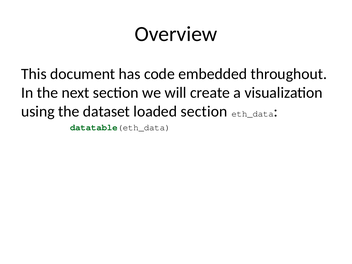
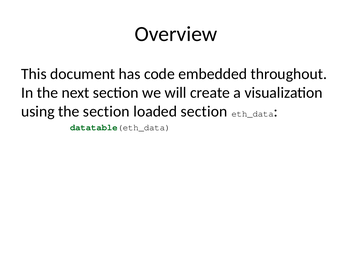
the dataset: dataset -> section (106, 111)
